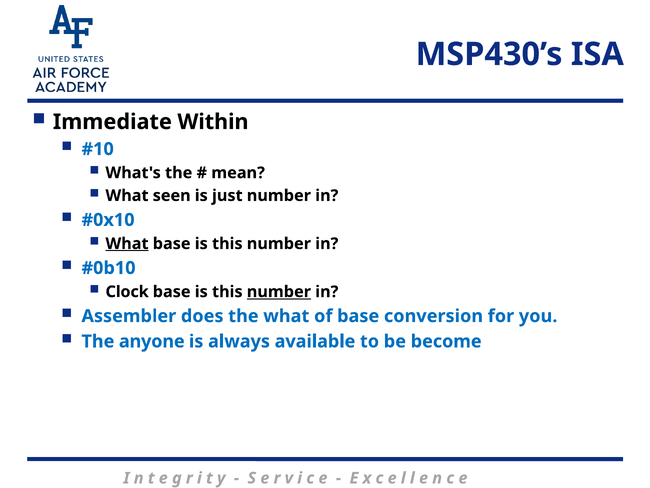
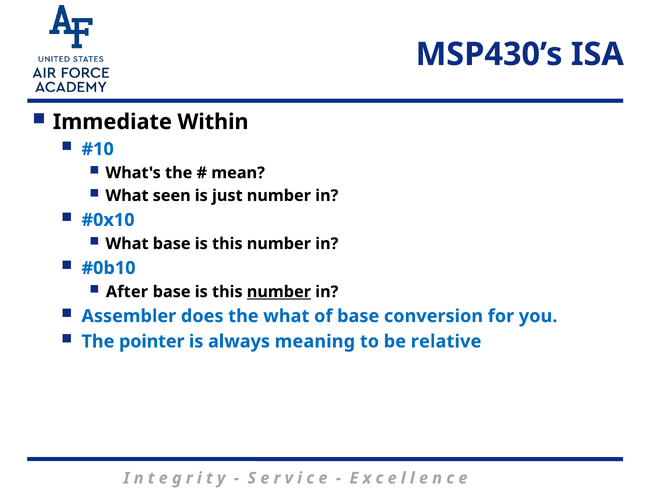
What underline: present -> none (127, 243)
Clock: Clock -> After (127, 291)
anyone: anyone -> pointer (152, 341)
available: available -> meaning (315, 341)
become: become -> relative (446, 341)
